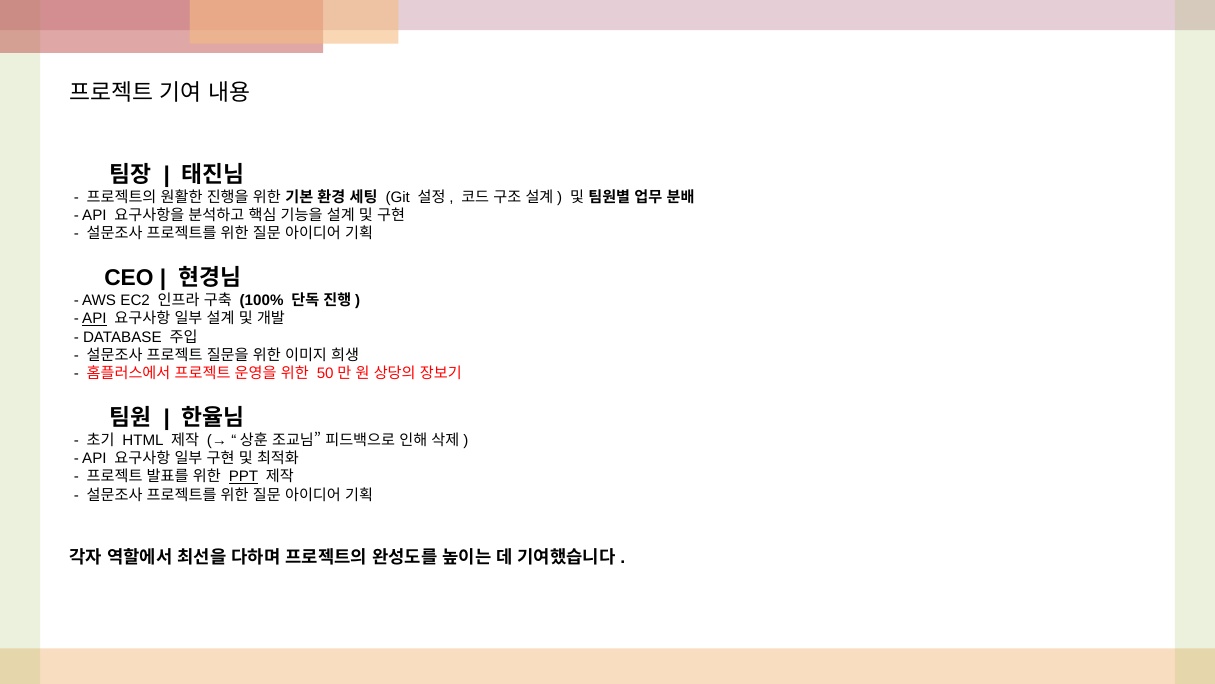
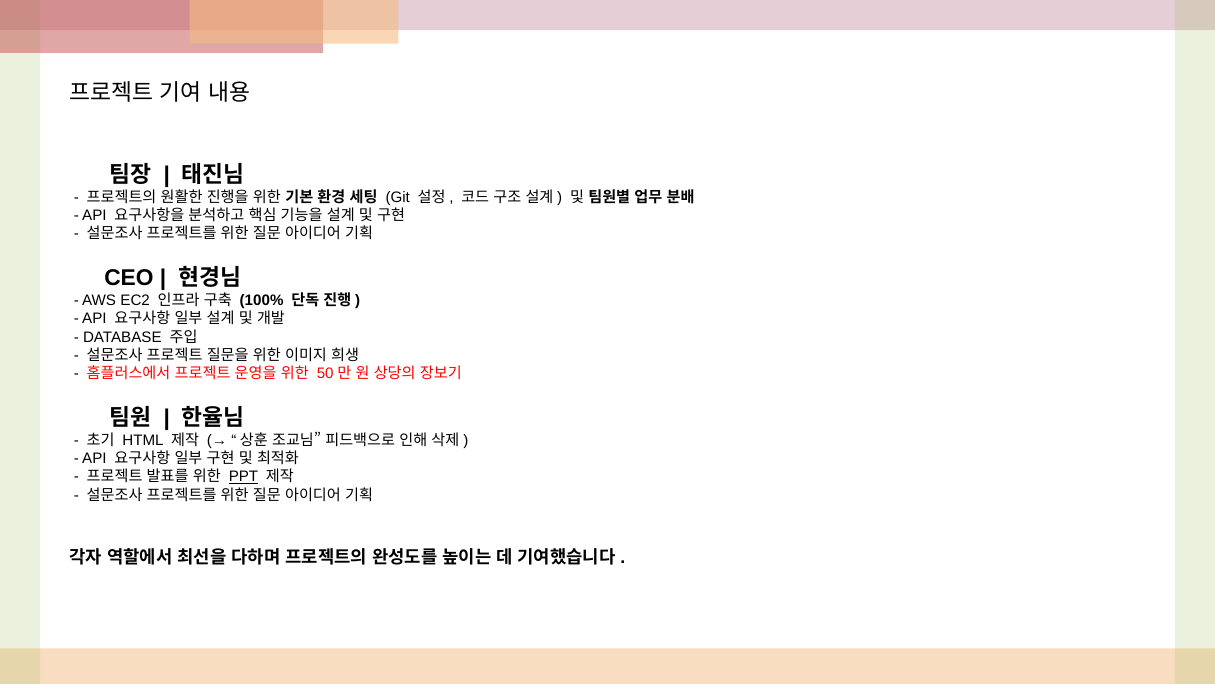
API underline: present -> none (94, 319)
